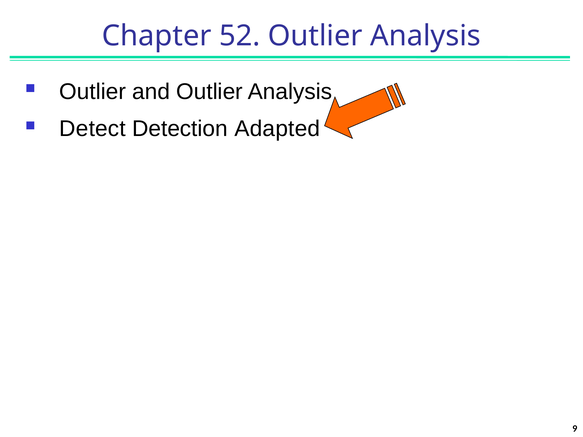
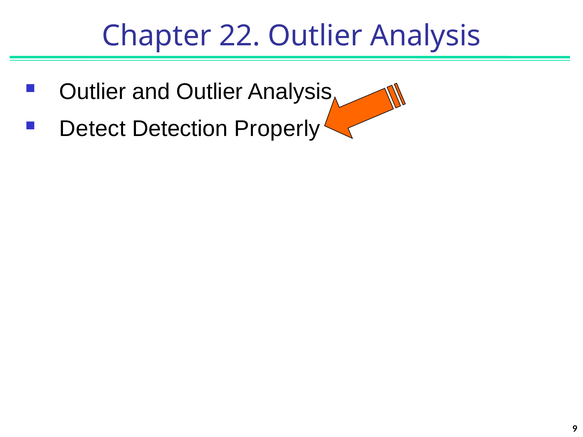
52: 52 -> 22 (240, 36)
Adapted: Adapted -> Properly (277, 129)
